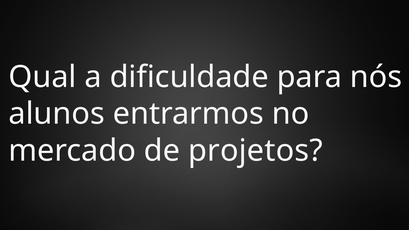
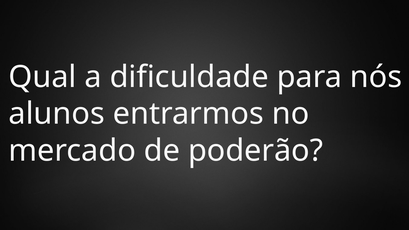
projetos: projetos -> poderão (256, 151)
